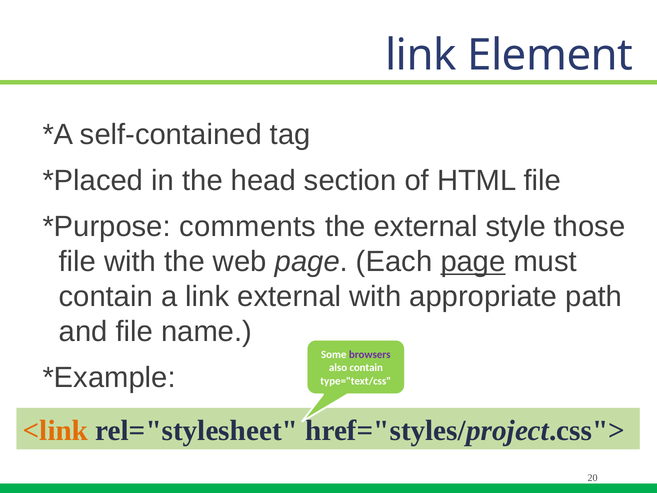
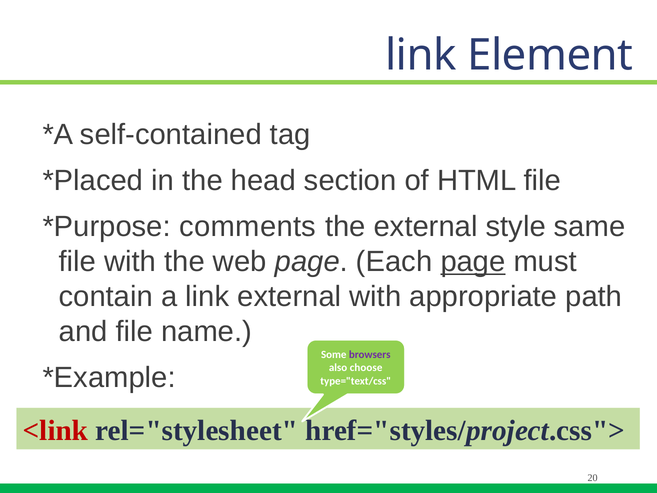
those: those -> same (590, 226)
also contain: contain -> choose (366, 368)
<link colour: orange -> red (55, 430)
